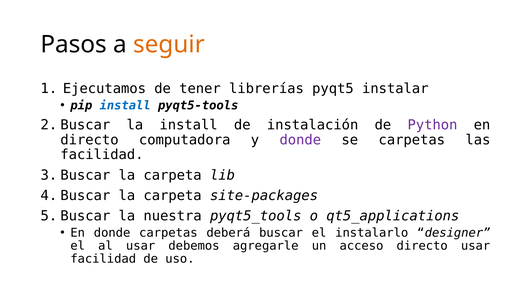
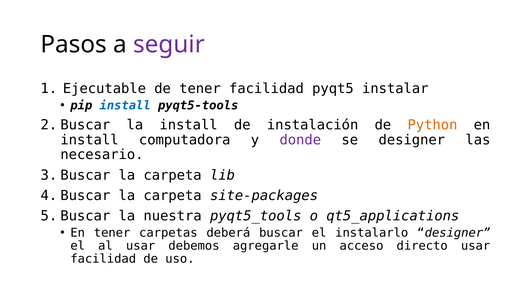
seguir colour: orange -> purple (169, 45)
Ejecutamos: Ejecutamos -> Ejecutable (104, 89)
tener librerías: librerías -> facilidad (266, 89)
Python colour: purple -> orange (433, 125)
directo: directo -> install (89, 140)
se carpetas: carpetas -> designer (412, 140)
facilidad: facilidad -> necesario (102, 155)
En donde: donde -> tener (112, 233)
